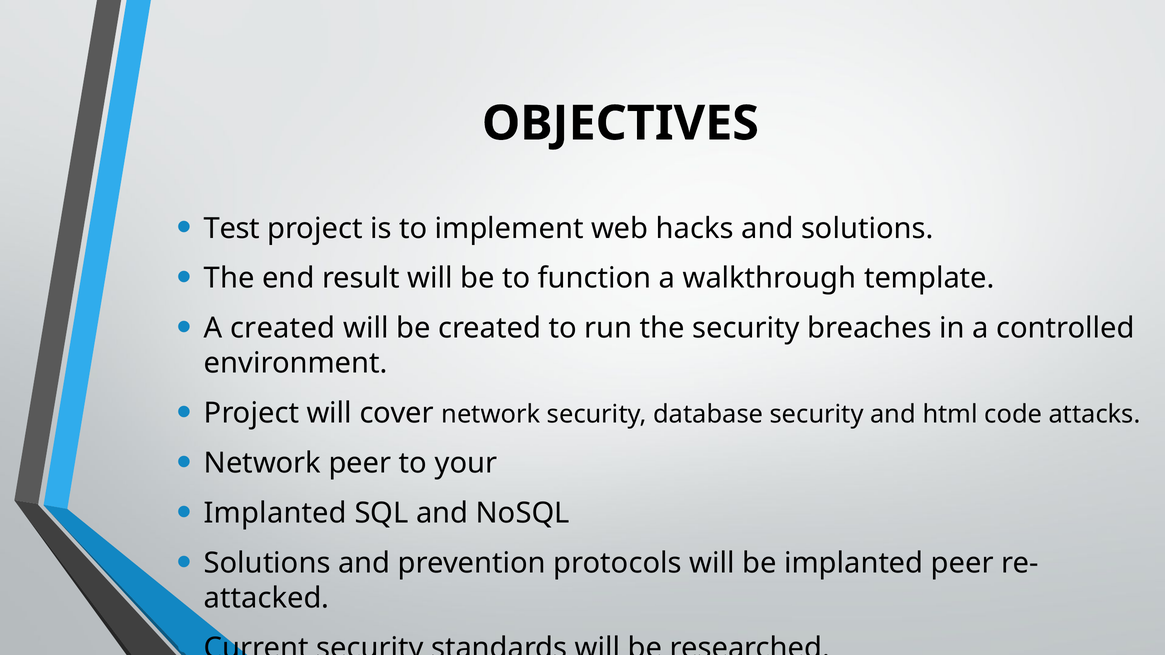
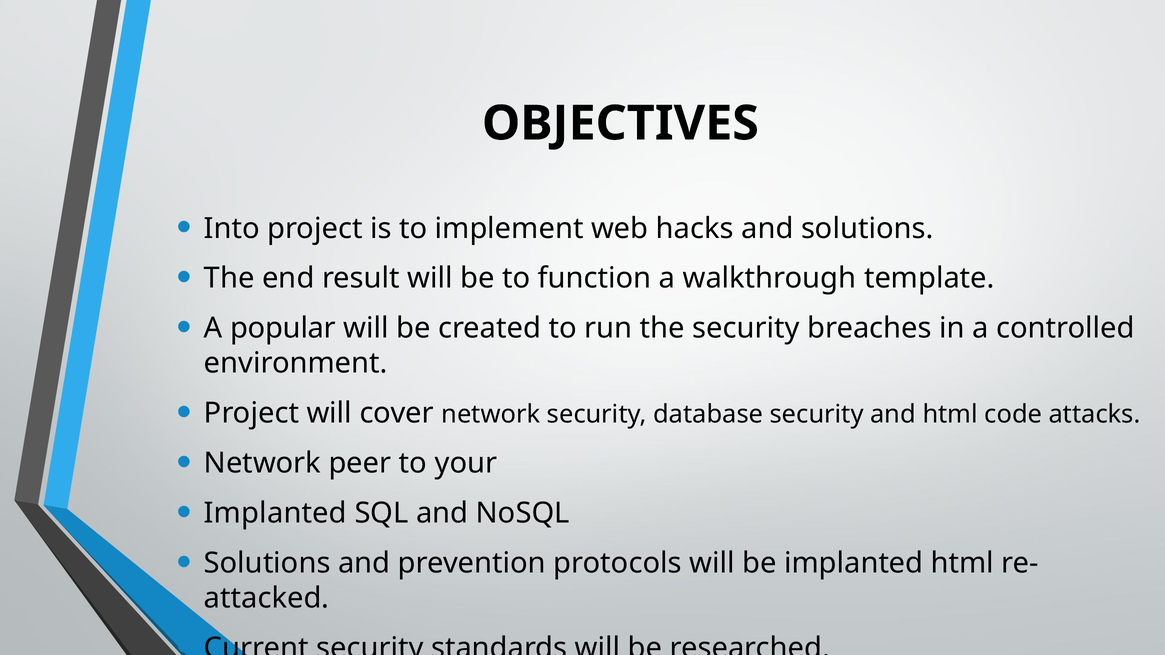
Test: Test -> Into (232, 228)
A created: created -> popular (283, 329)
implanted peer: peer -> html (962, 564)
